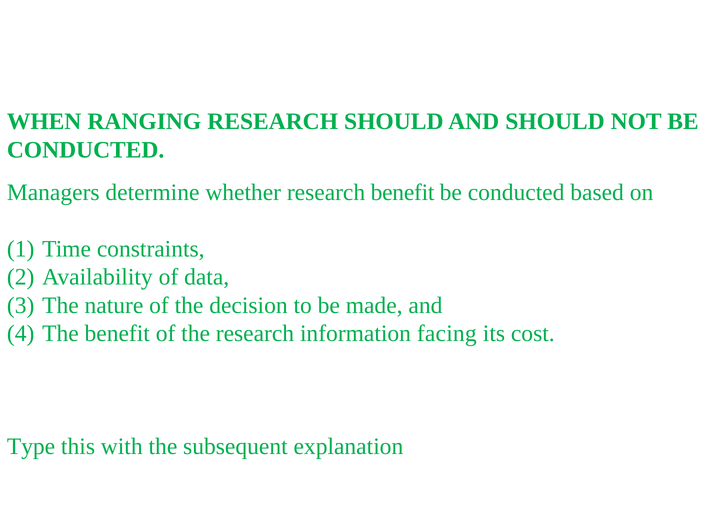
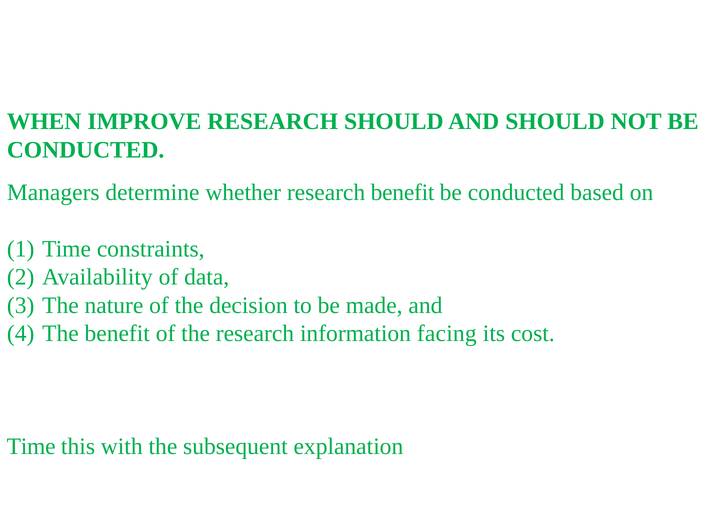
RANGING: RANGING -> IMPROVE (144, 121)
Type: Type -> Time (31, 446)
